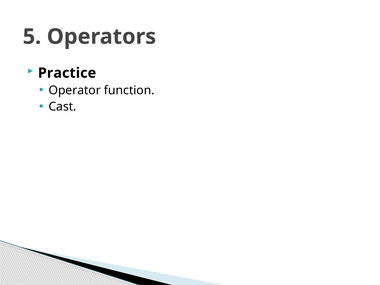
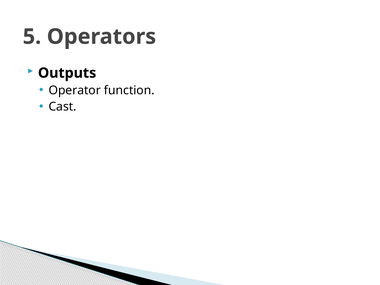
Practice: Practice -> Outputs (67, 73)
